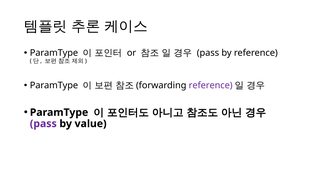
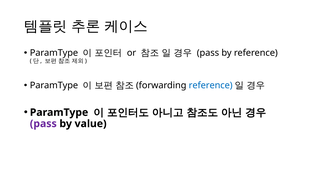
reference colour: purple -> blue (211, 86)
